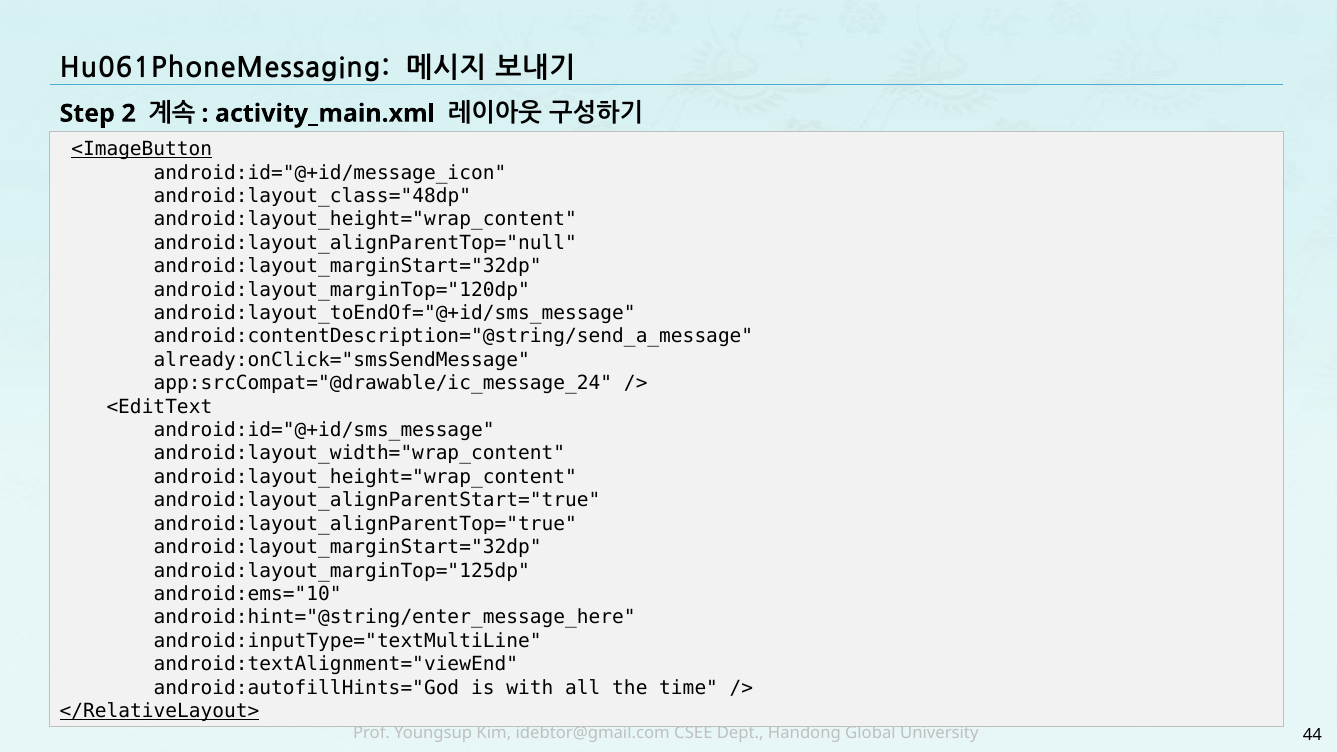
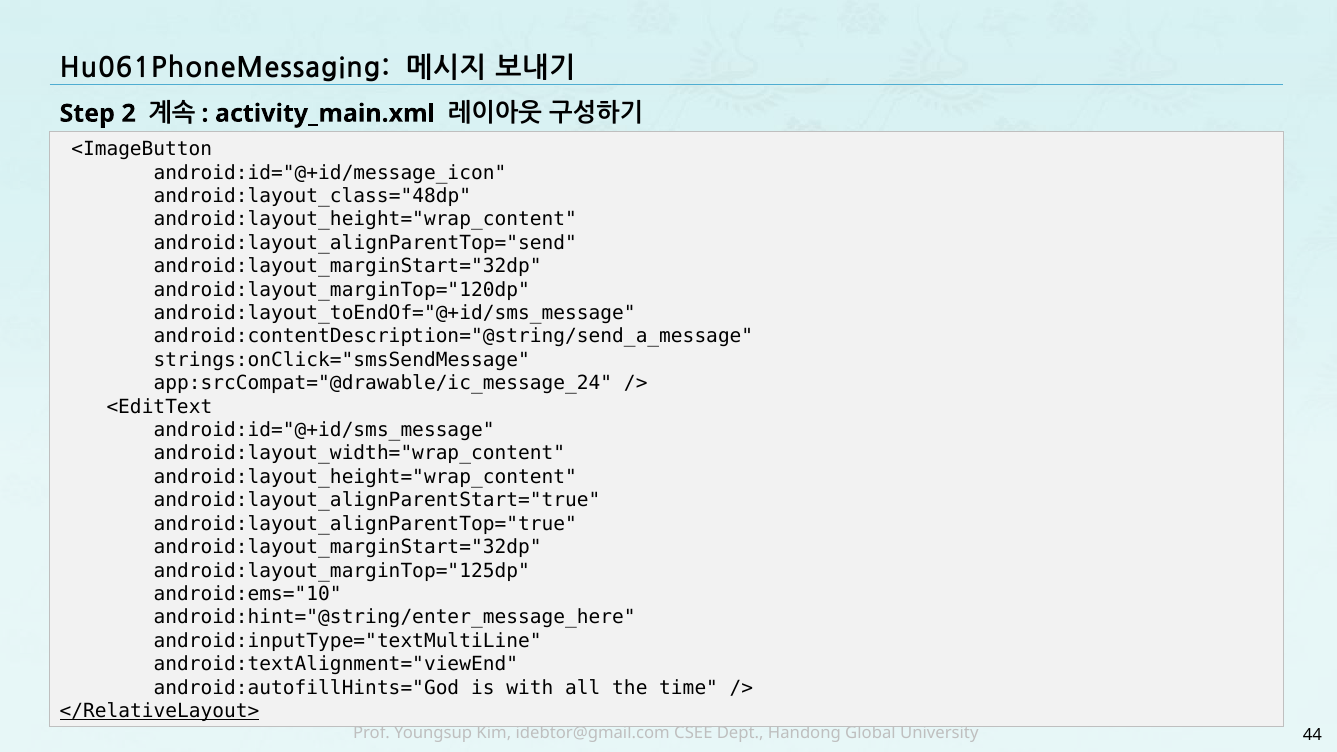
<ImageButton underline: present -> none (142, 149)
android:layout_alignParentTop="null: android:layout_alignParentTop="null -> android:layout_alignParentTop="send (365, 243)
already:onClick="smsSendMessage: already:onClick="smsSendMessage -> strings:onClick="smsSendMessage (342, 360)
